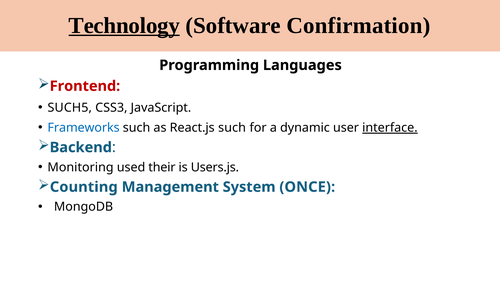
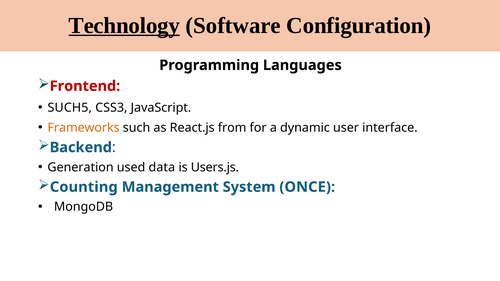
Confirmation: Confirmation -> Configuration (359, 26)
Frameworks colour: blue -> orange (84, 128)
React.js such: such -> from (232, 128)
interface underline: present -> none (390, 128)
Monitoring: Monitoring -> Generation (81, 167)
their: their -> data (162, 167)
